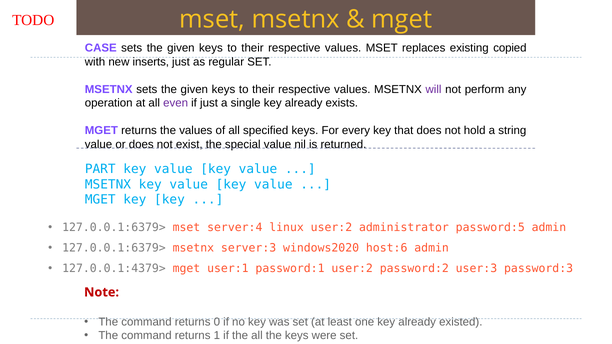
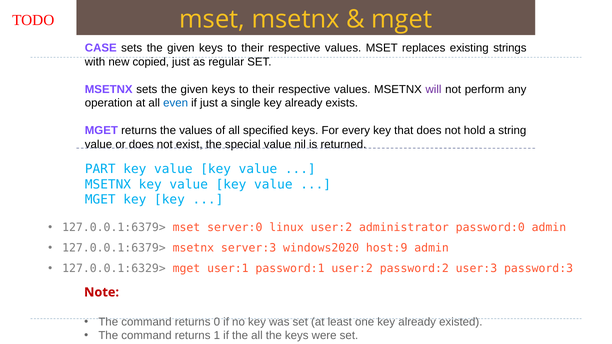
copied: copied -> strings (510, 48)
inserts: inserts -> copied (151, 62)
even colour: purple -> blue (176, 103)
server:4: server:4 -> server:0 (235, 228)
password:5: password:5 -> password:0 (490, 228)
host:6: host:6 -> host:9 (387, 248)
127.0.0.1:4379>: 127.0.0.1:4379> -> 127.0.0.1:6329> (114, 269)
